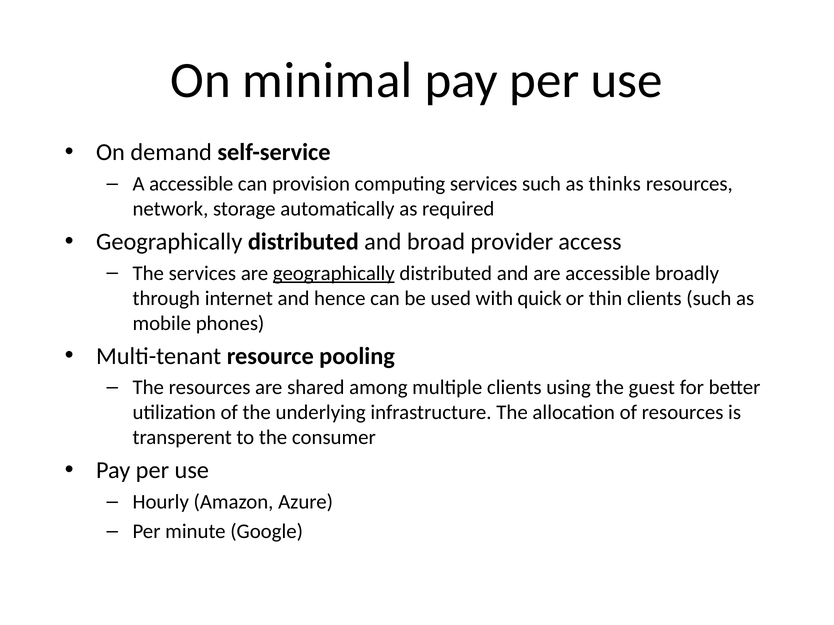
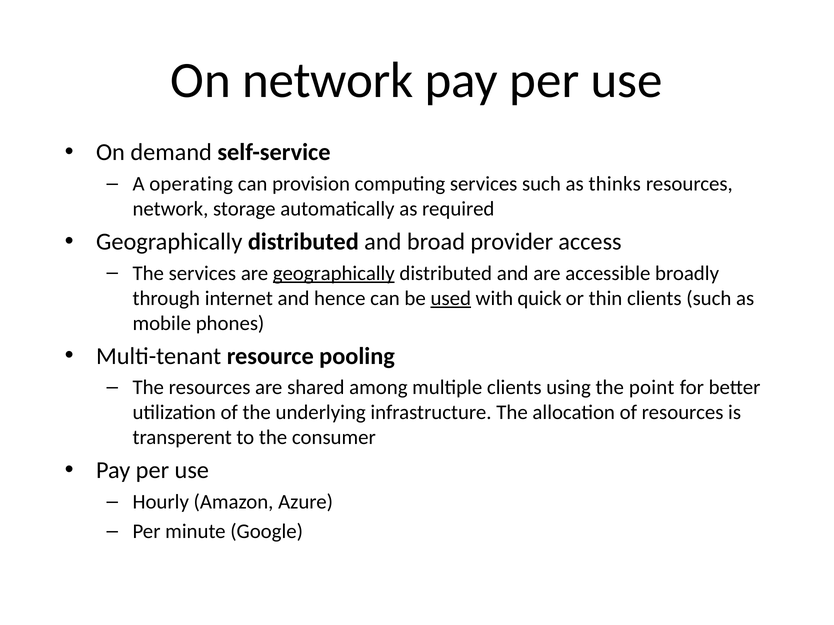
On minimal: minimal -> network (328, 81)
A accessible: accessible -> operating (191, 184)
used underline: none -> present (451, 298)
guest: guest -> point (652, 388)
